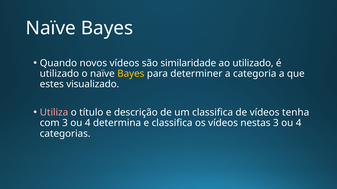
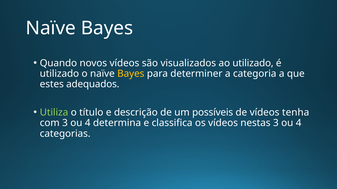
similaridade: similaridade -> visualizados (188, 63)
visualizado: visualizado -> adequados (93, 84)
Utiliza colour: pink -> light green (54, 113)
um classifica: classifica -> possíveis (213, 113)
